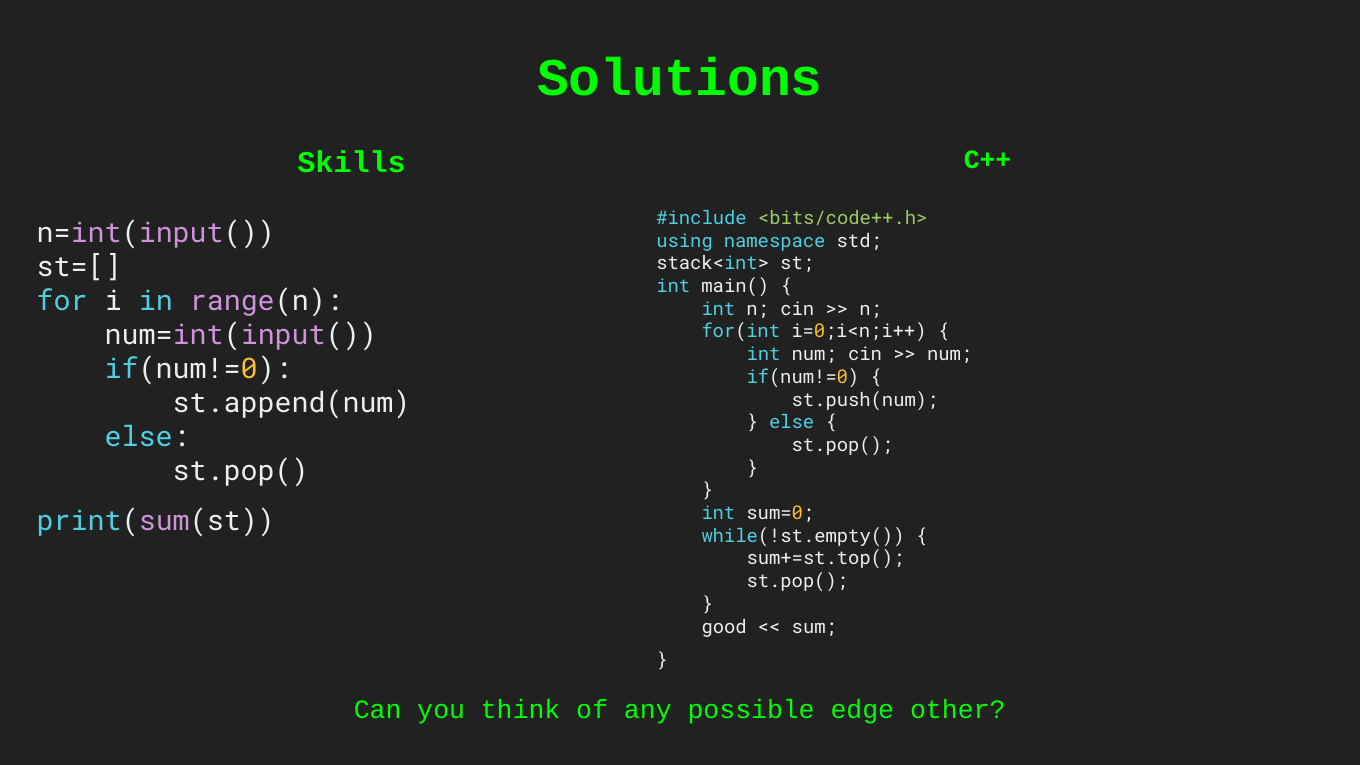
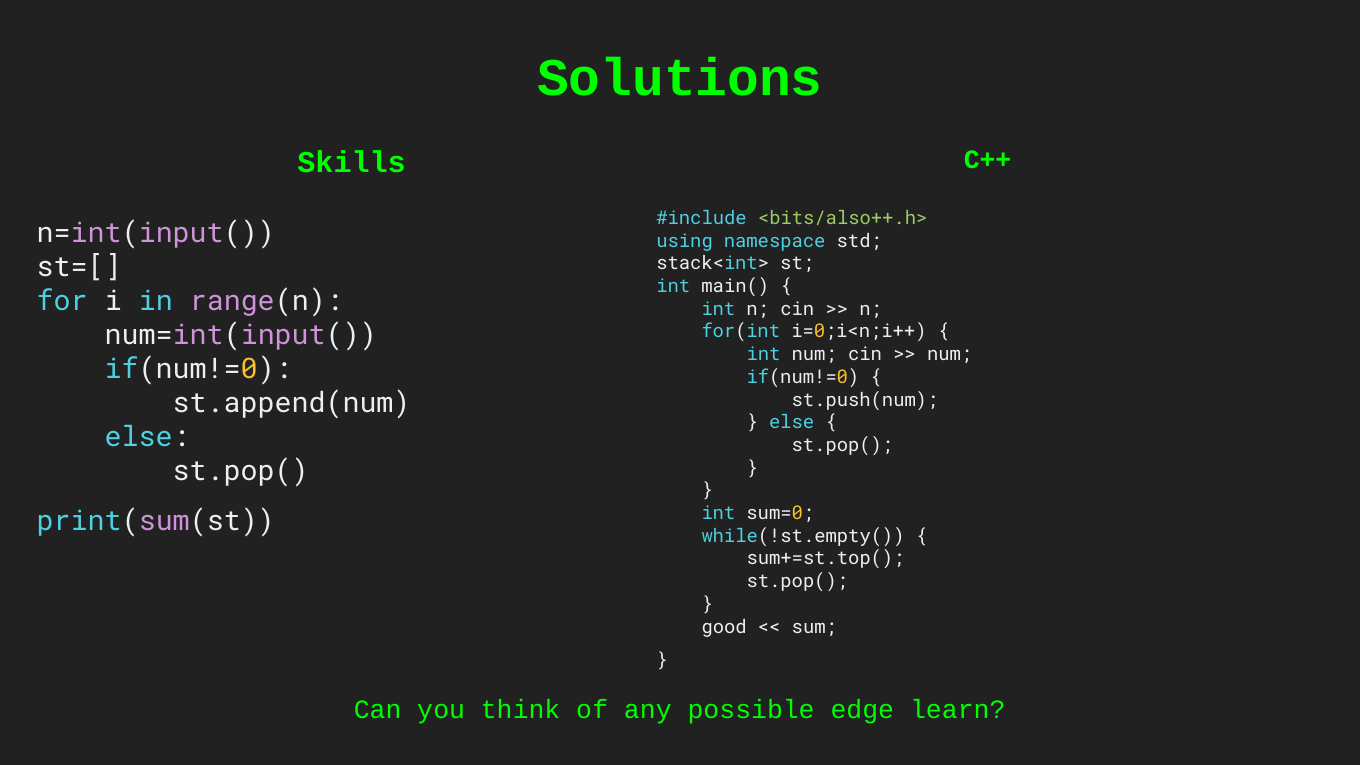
<bits/code++.h>: <bits/code++.h> -> <bits/also++.h> (843, 218)
other: other -> learn (958, 709)
